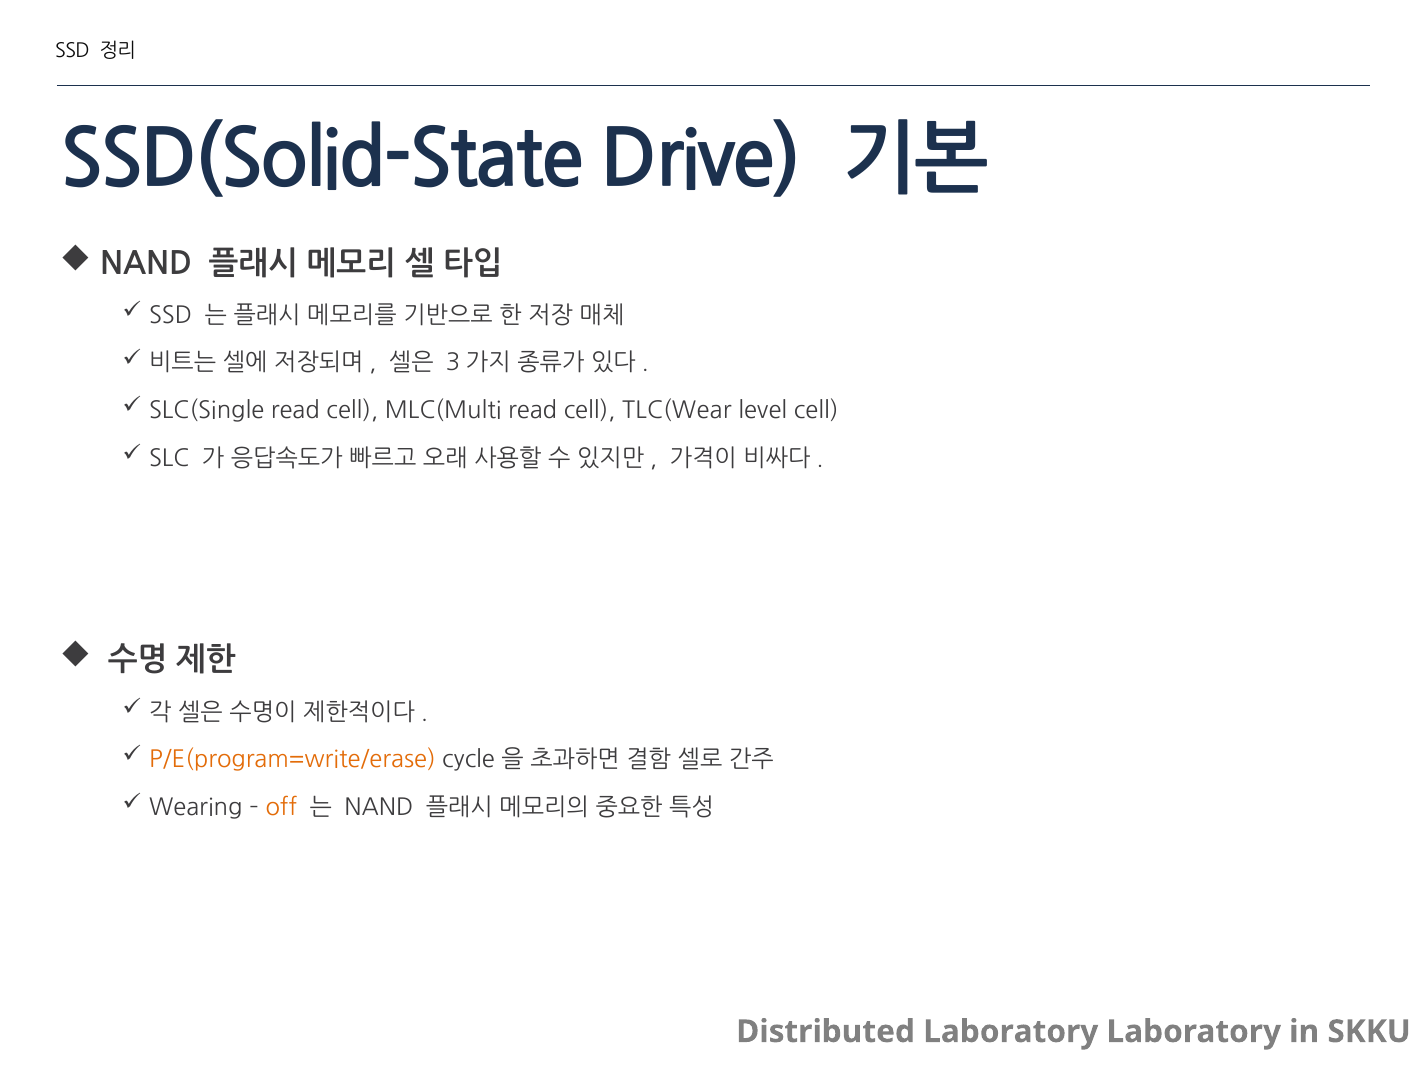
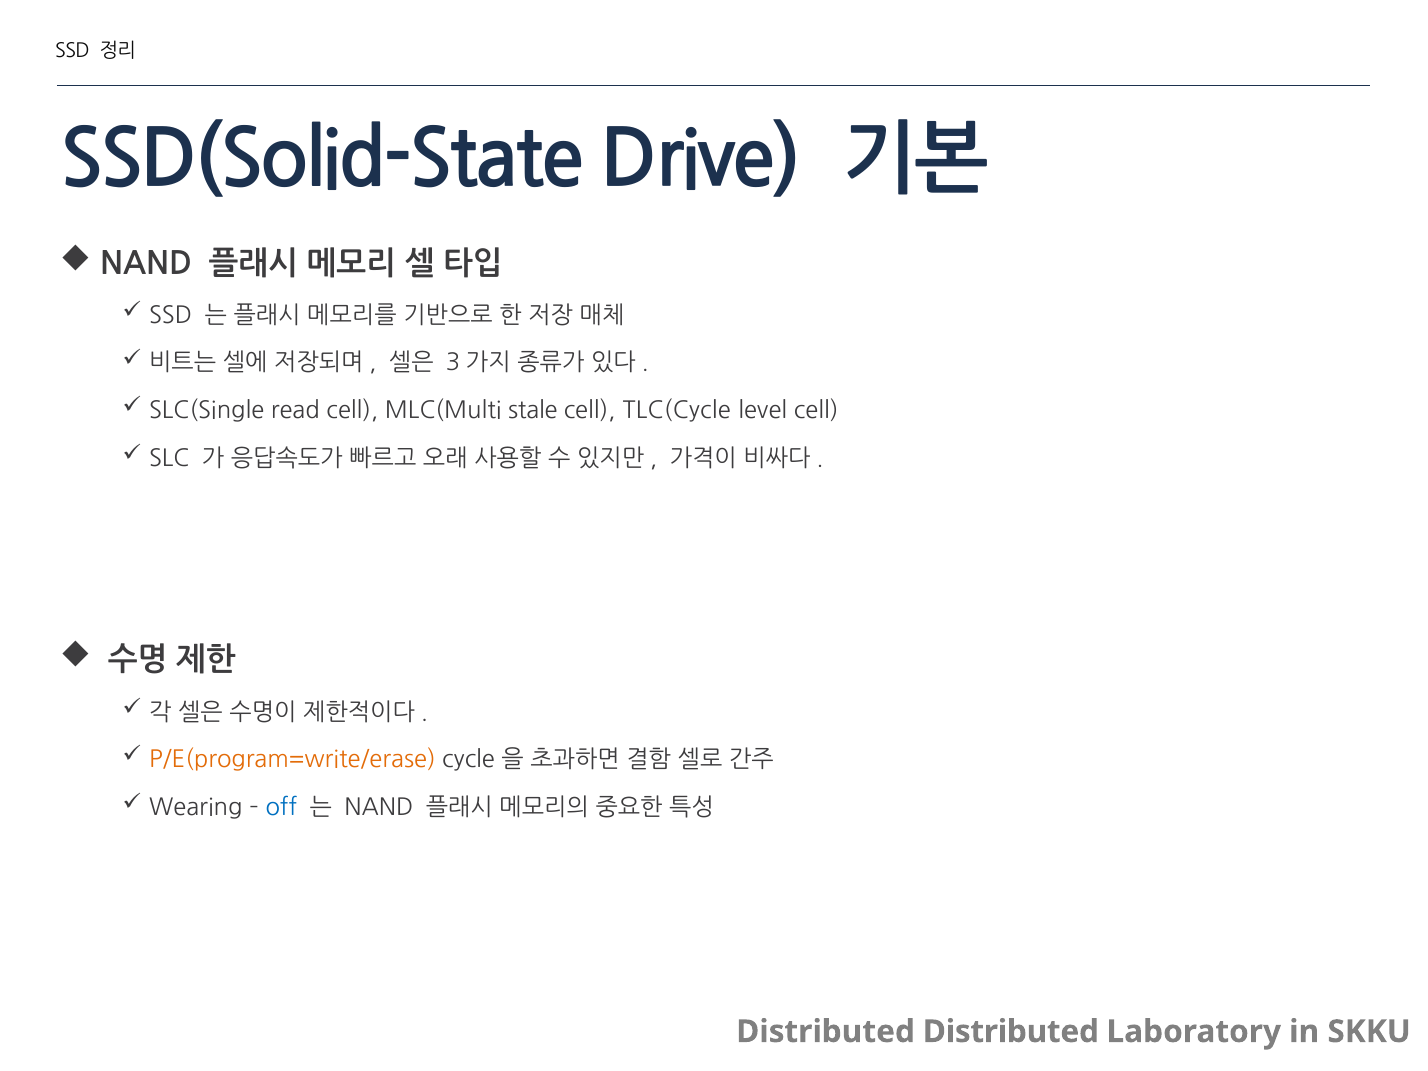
MLC(Multi read: read -> stale (533, 411)
TLC(Wear: TLC(Wear -> TLC(Cycle (677, 411)
off colour: orange -> blue (281, 807)
Distributed Laboratory: Laboratory -> Distributed (1011, 1032)
